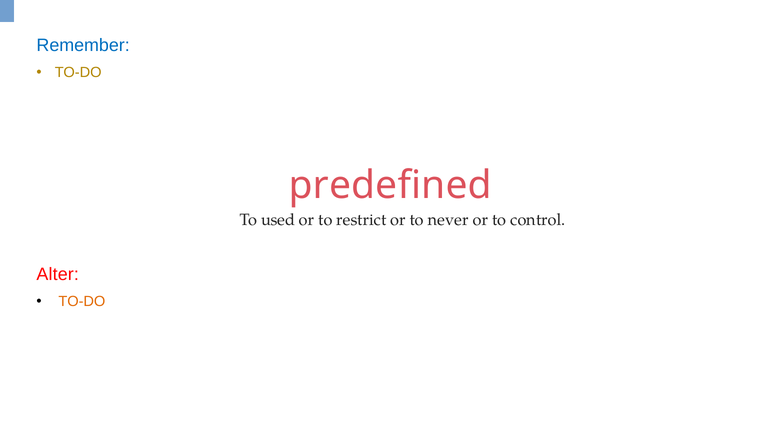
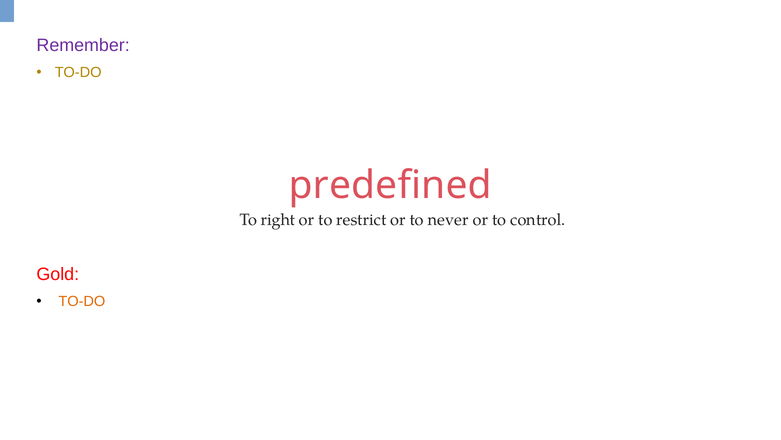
Remember colour: blue -> purple (83, 45)
used: used -> right (278, 220)
Alter: Alter -> Gold (58, 274)
